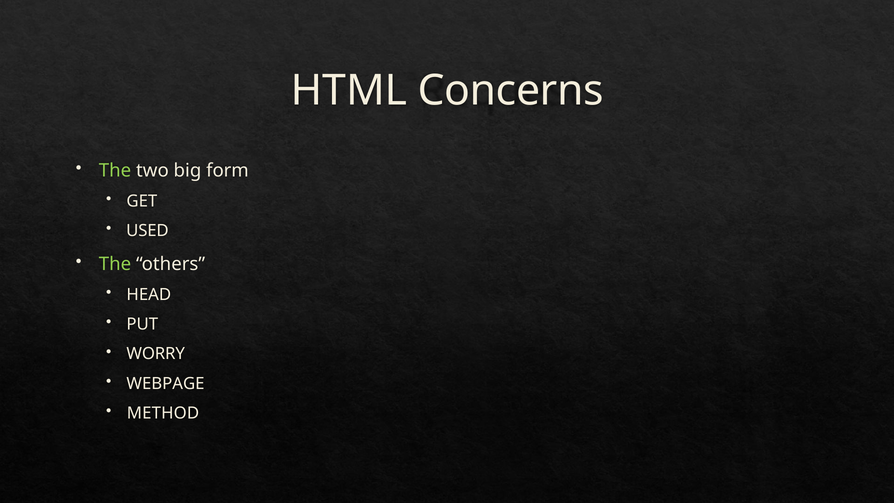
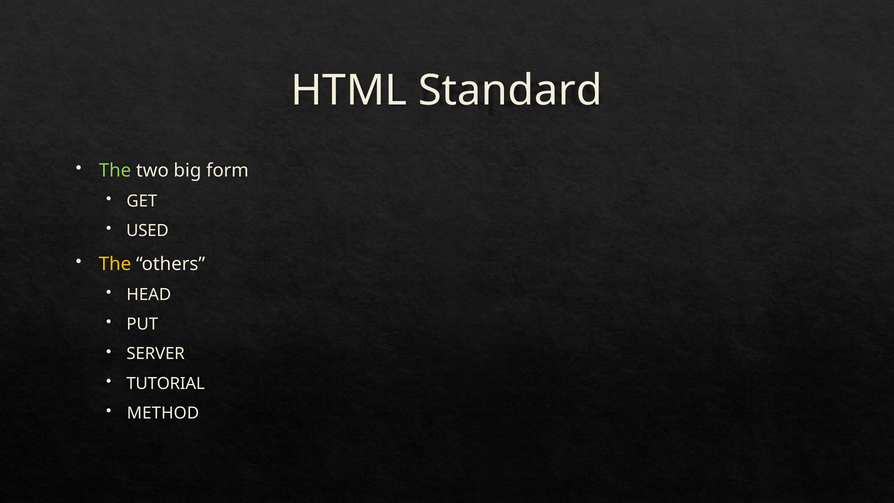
Concerns: Concerns -> Standard (510, 91)
The colour: light green -> yellow (115, 264)
WORRY: WORRY -> SERVER (156, 354)
WEBPAGE: WEBPAGE -> TUTORIAL (166, 383)
